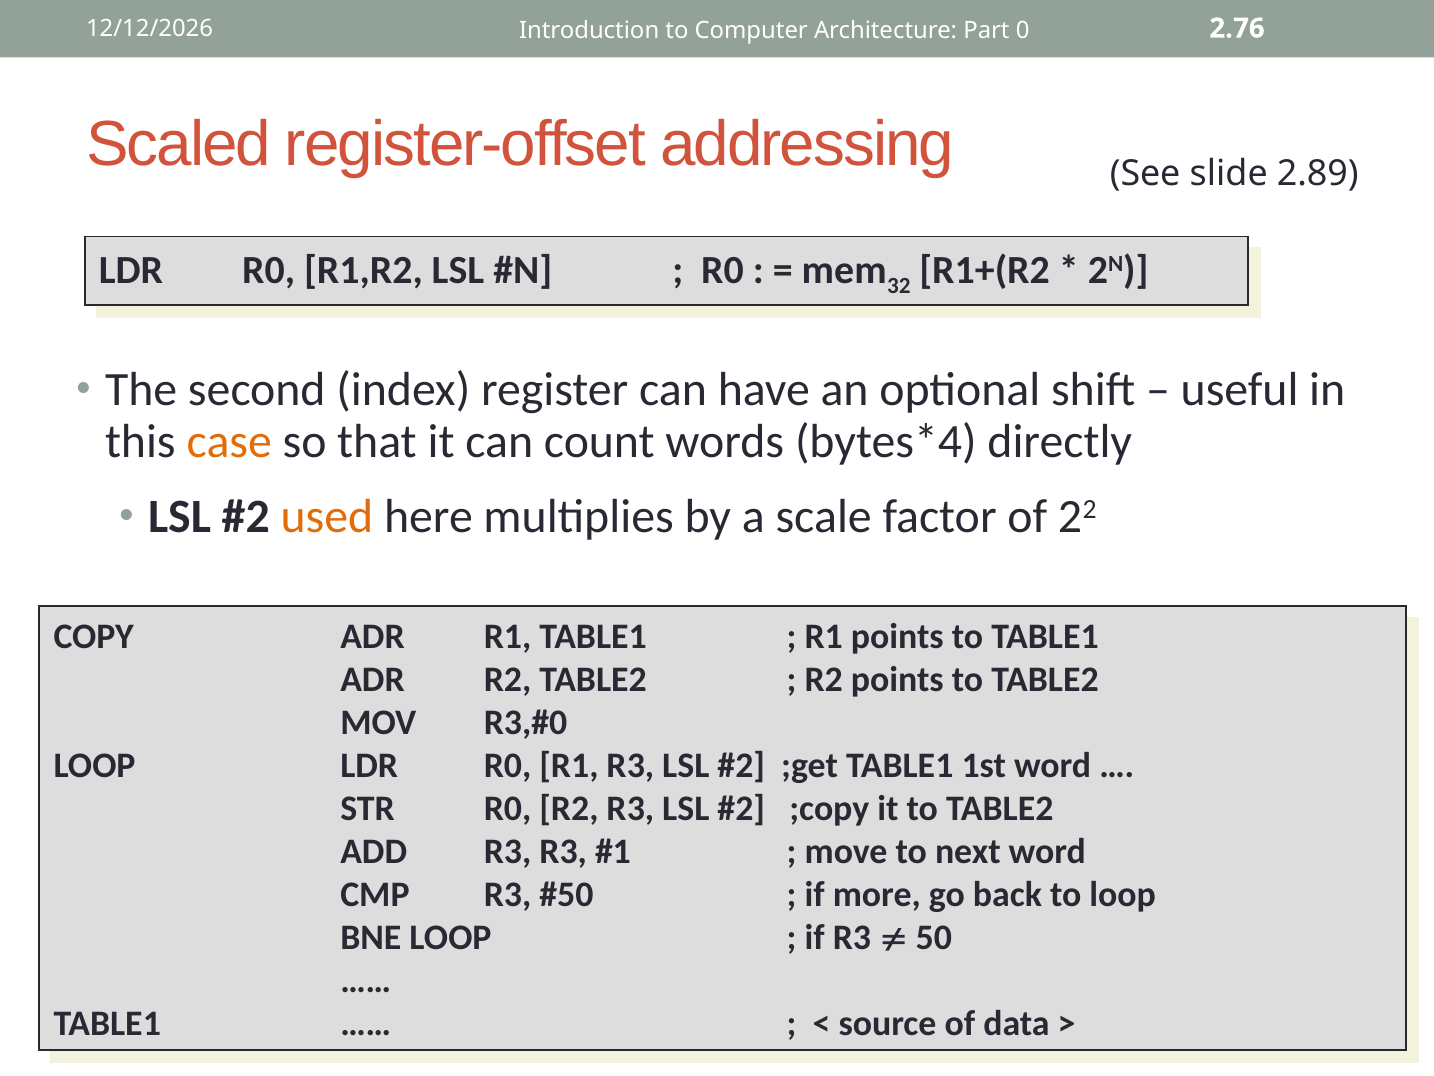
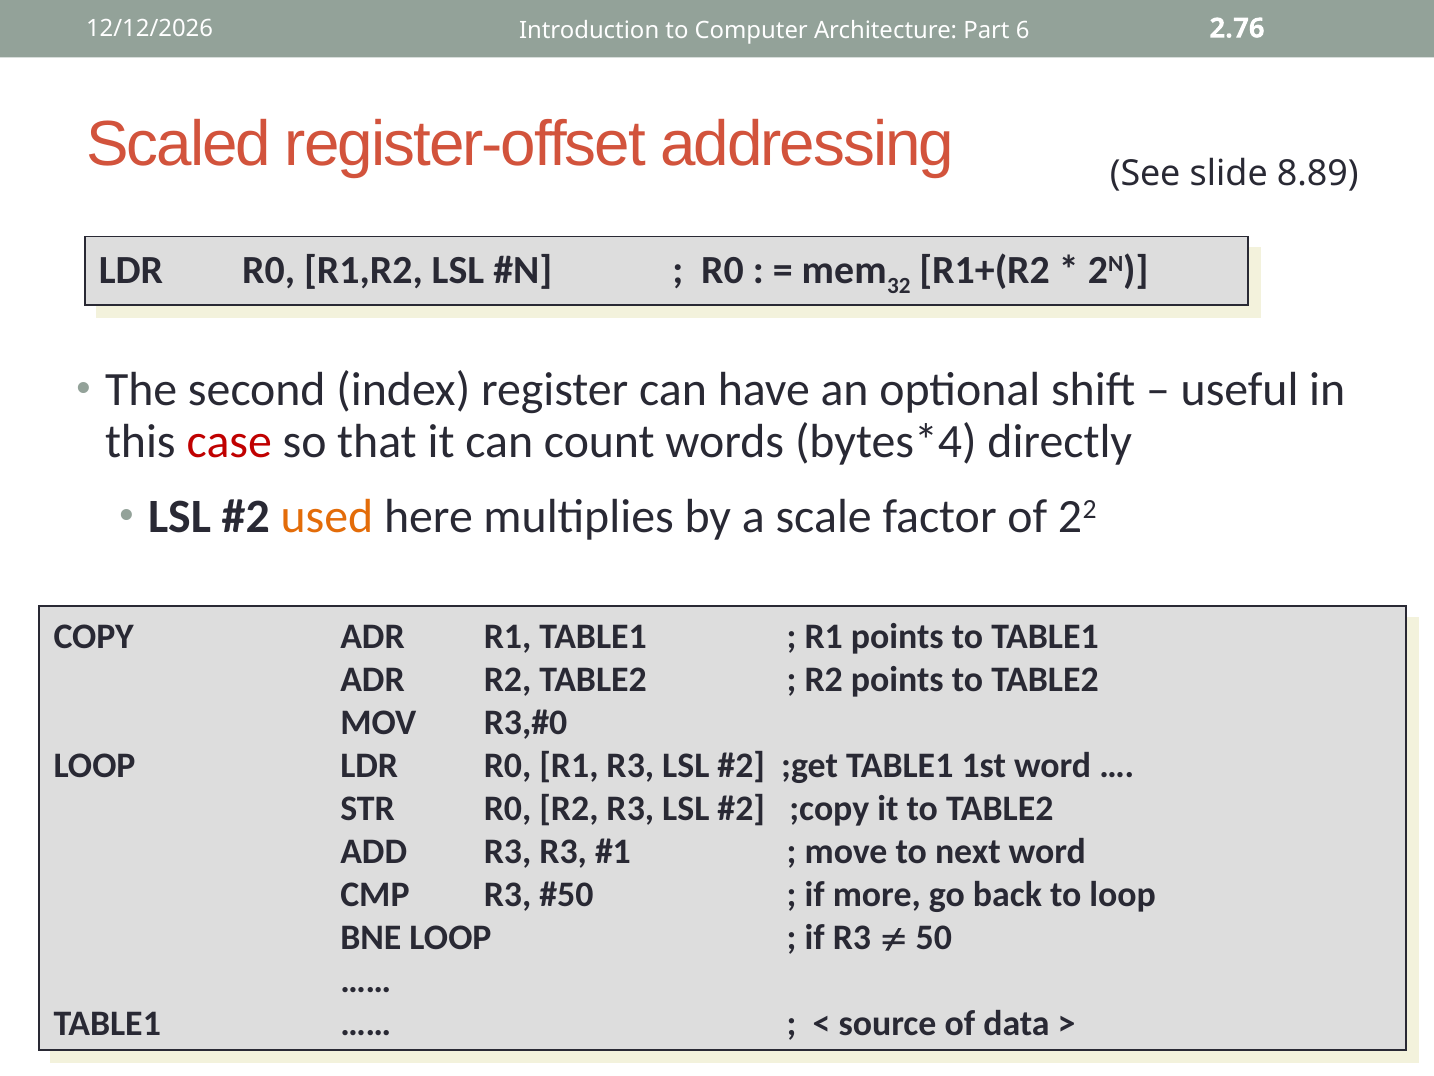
0: 0 -> 6 (1023, 30)
2.89: 2.89 -> 8.89 (1318, 174)
case colour: orange -> red (229, 441)
